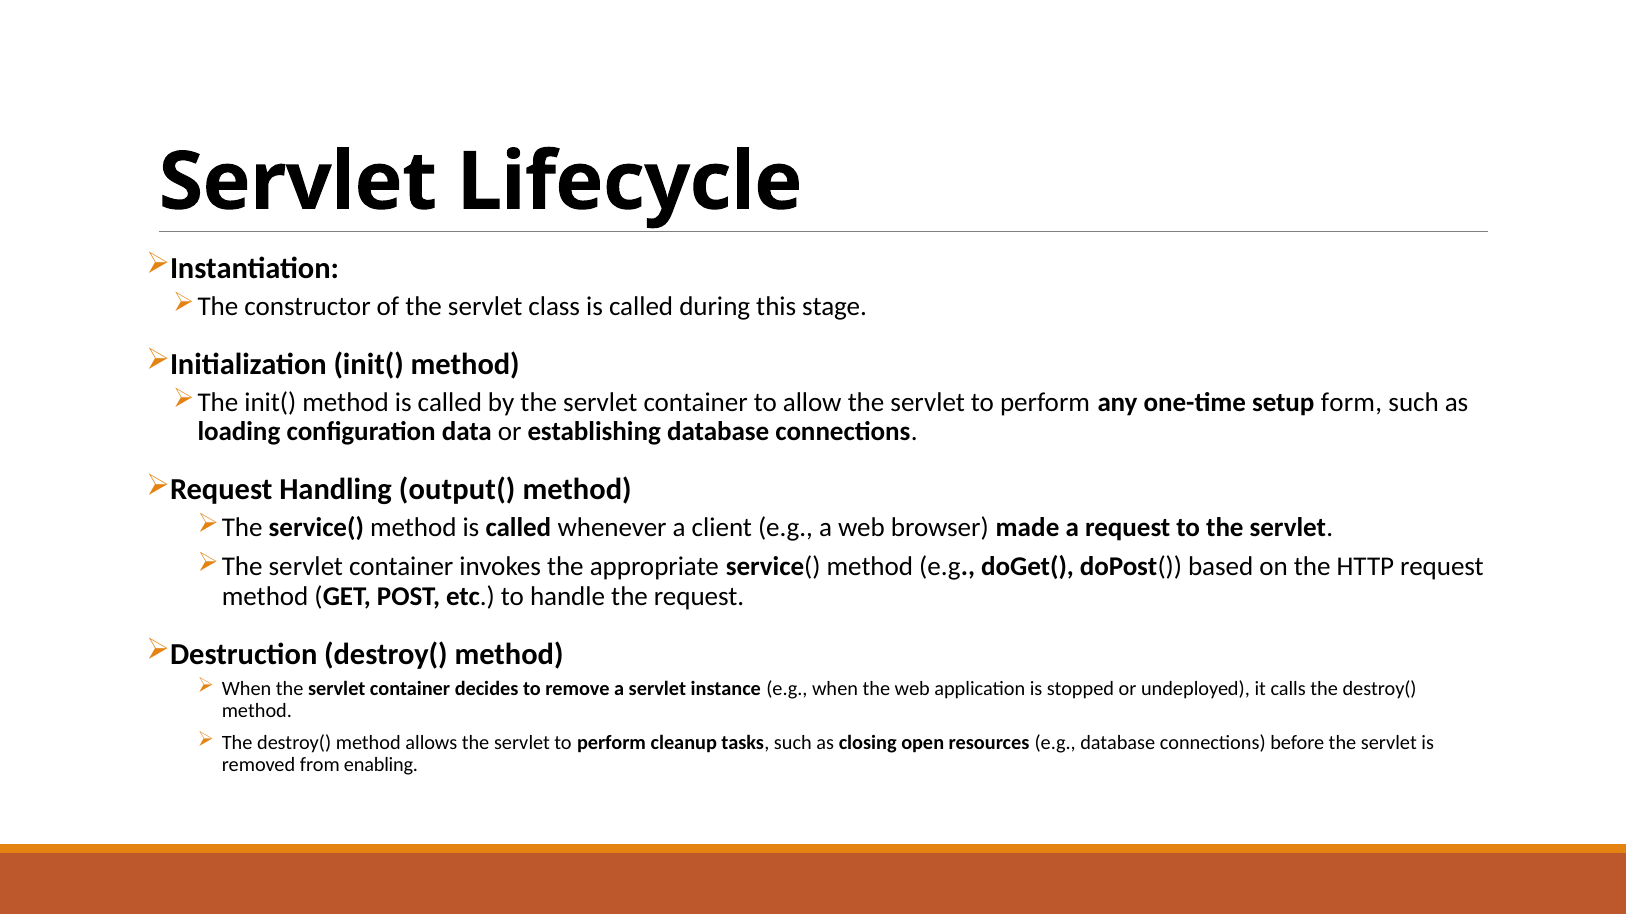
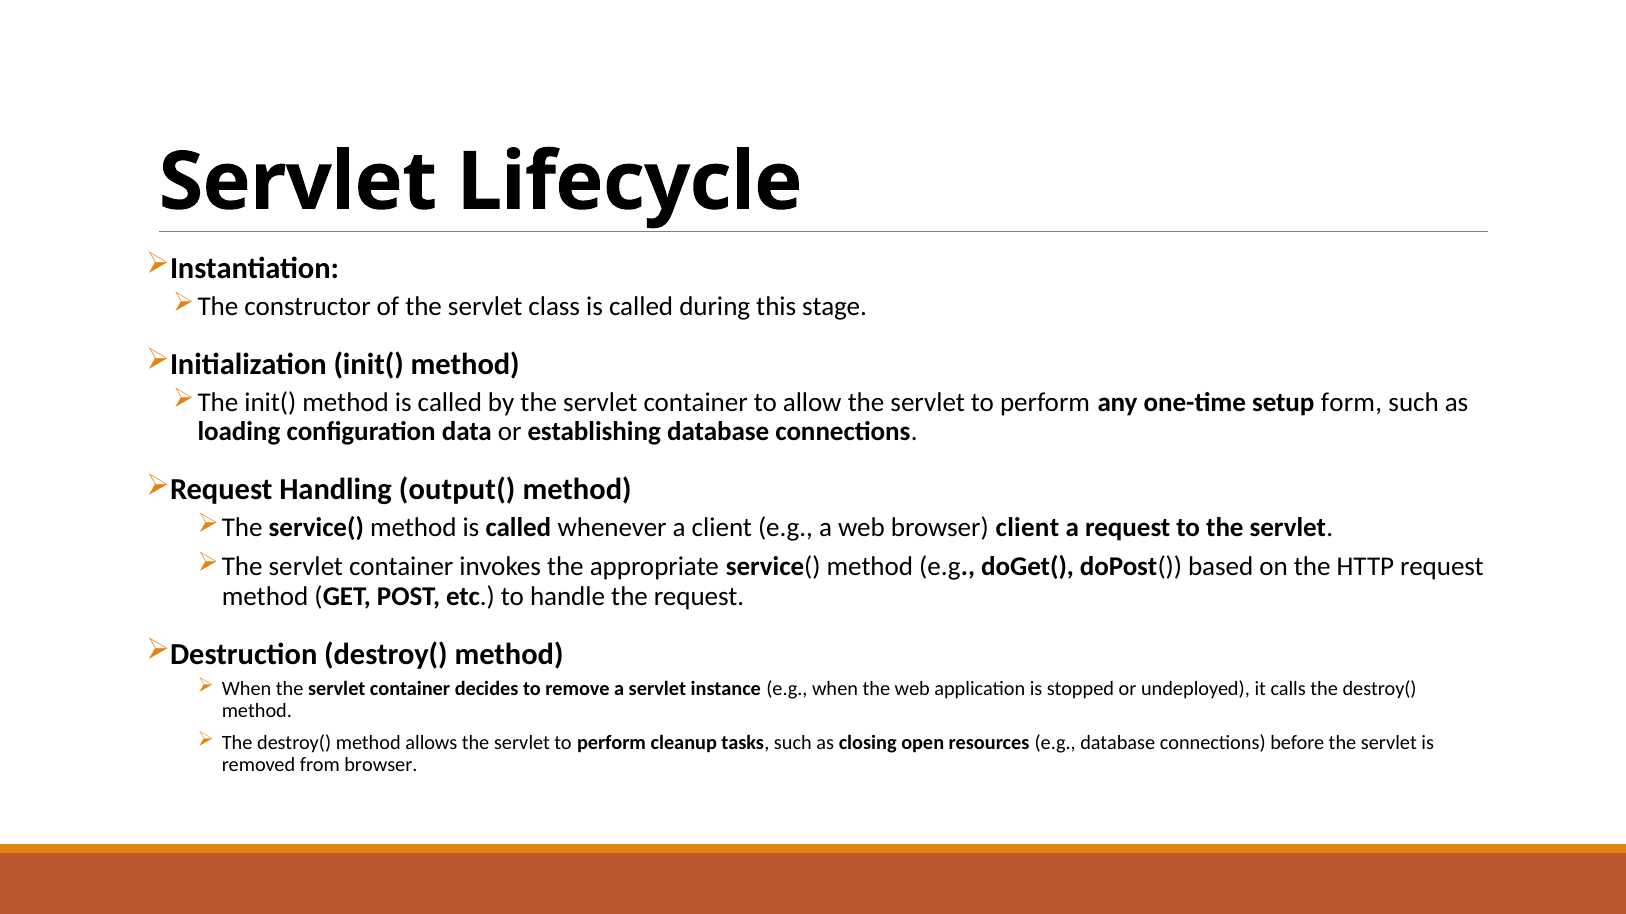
browser made: made -> client (1027, 528)
from enabling: enabling -> browser (381, 765)
